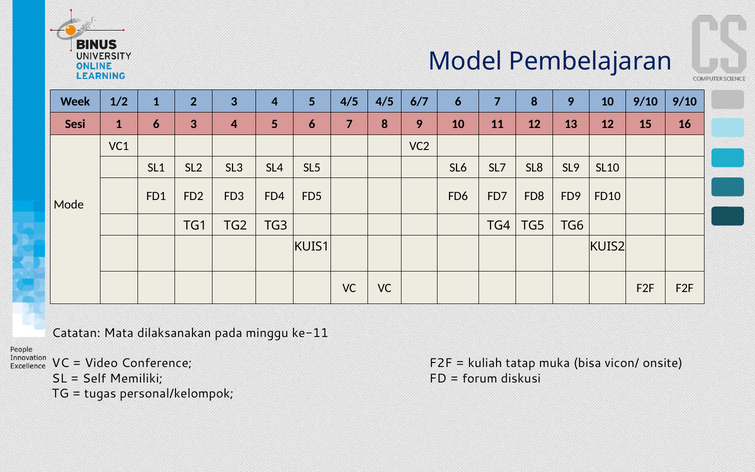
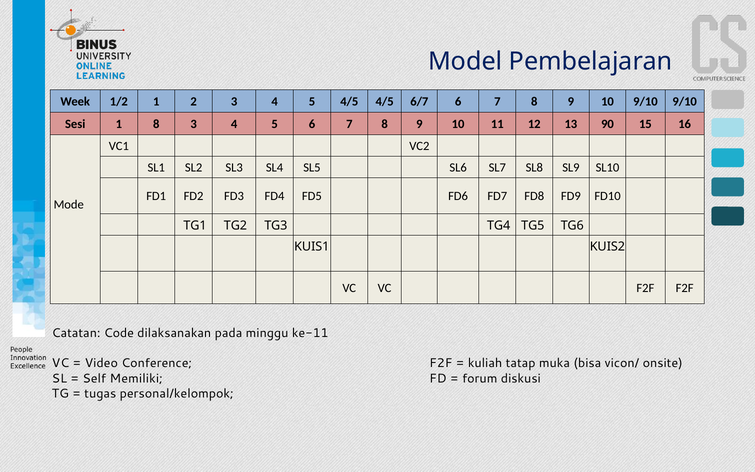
1 6: 6 -> 8 (156, 124)
13 12: 12 -> 90 (607, 124)
Mata: Mata -> Code (119, 333)
